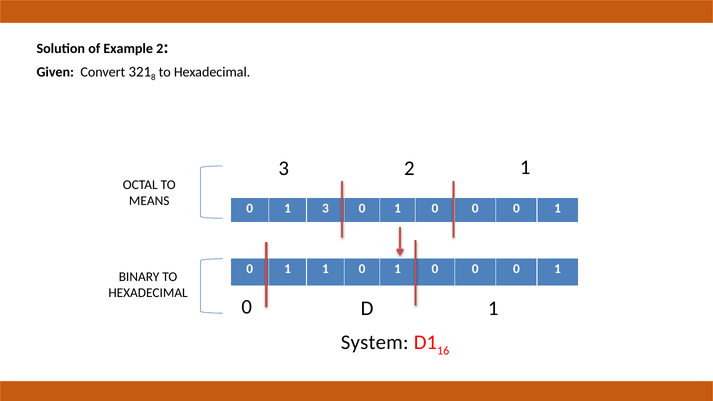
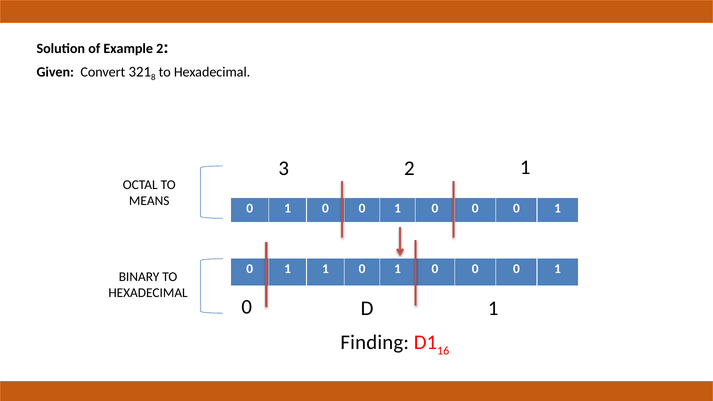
3: 3 -> 0 (325, 209)
System: System -> Finding (375, 343)
